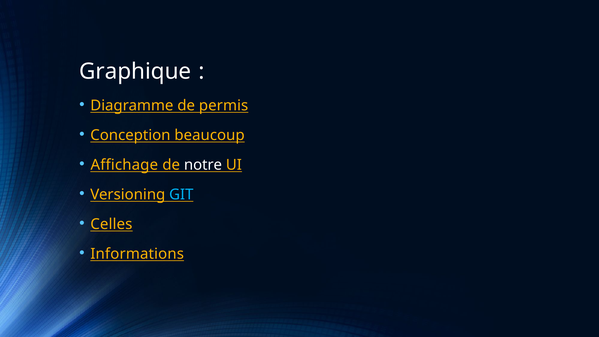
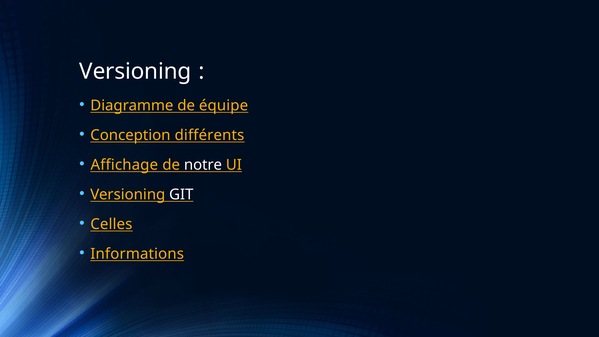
Graphique: Graphique -> Versioning (135, 72)
permis: permis -> équipe (224, 106)
beaucoup: beaucoup -> différents (209, 135)
GIT colour: light blue -> white (181, 195)
